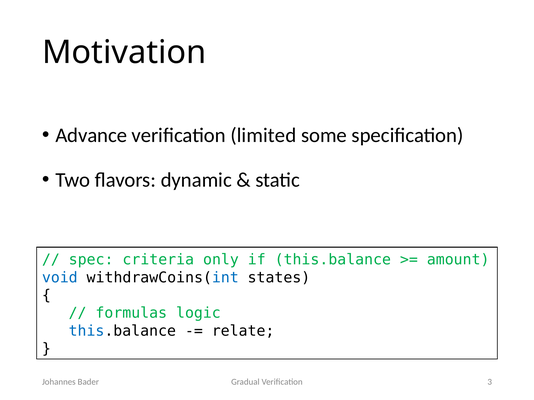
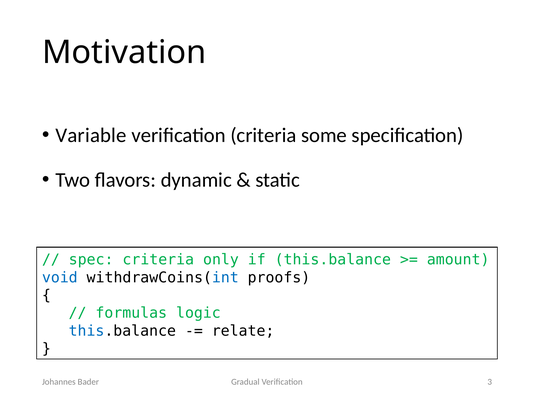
Advance: Advance -> Variable (91, 136)
verification limited: limited -> criteria (263, 136)
states: states -> proofs (279, 278)
